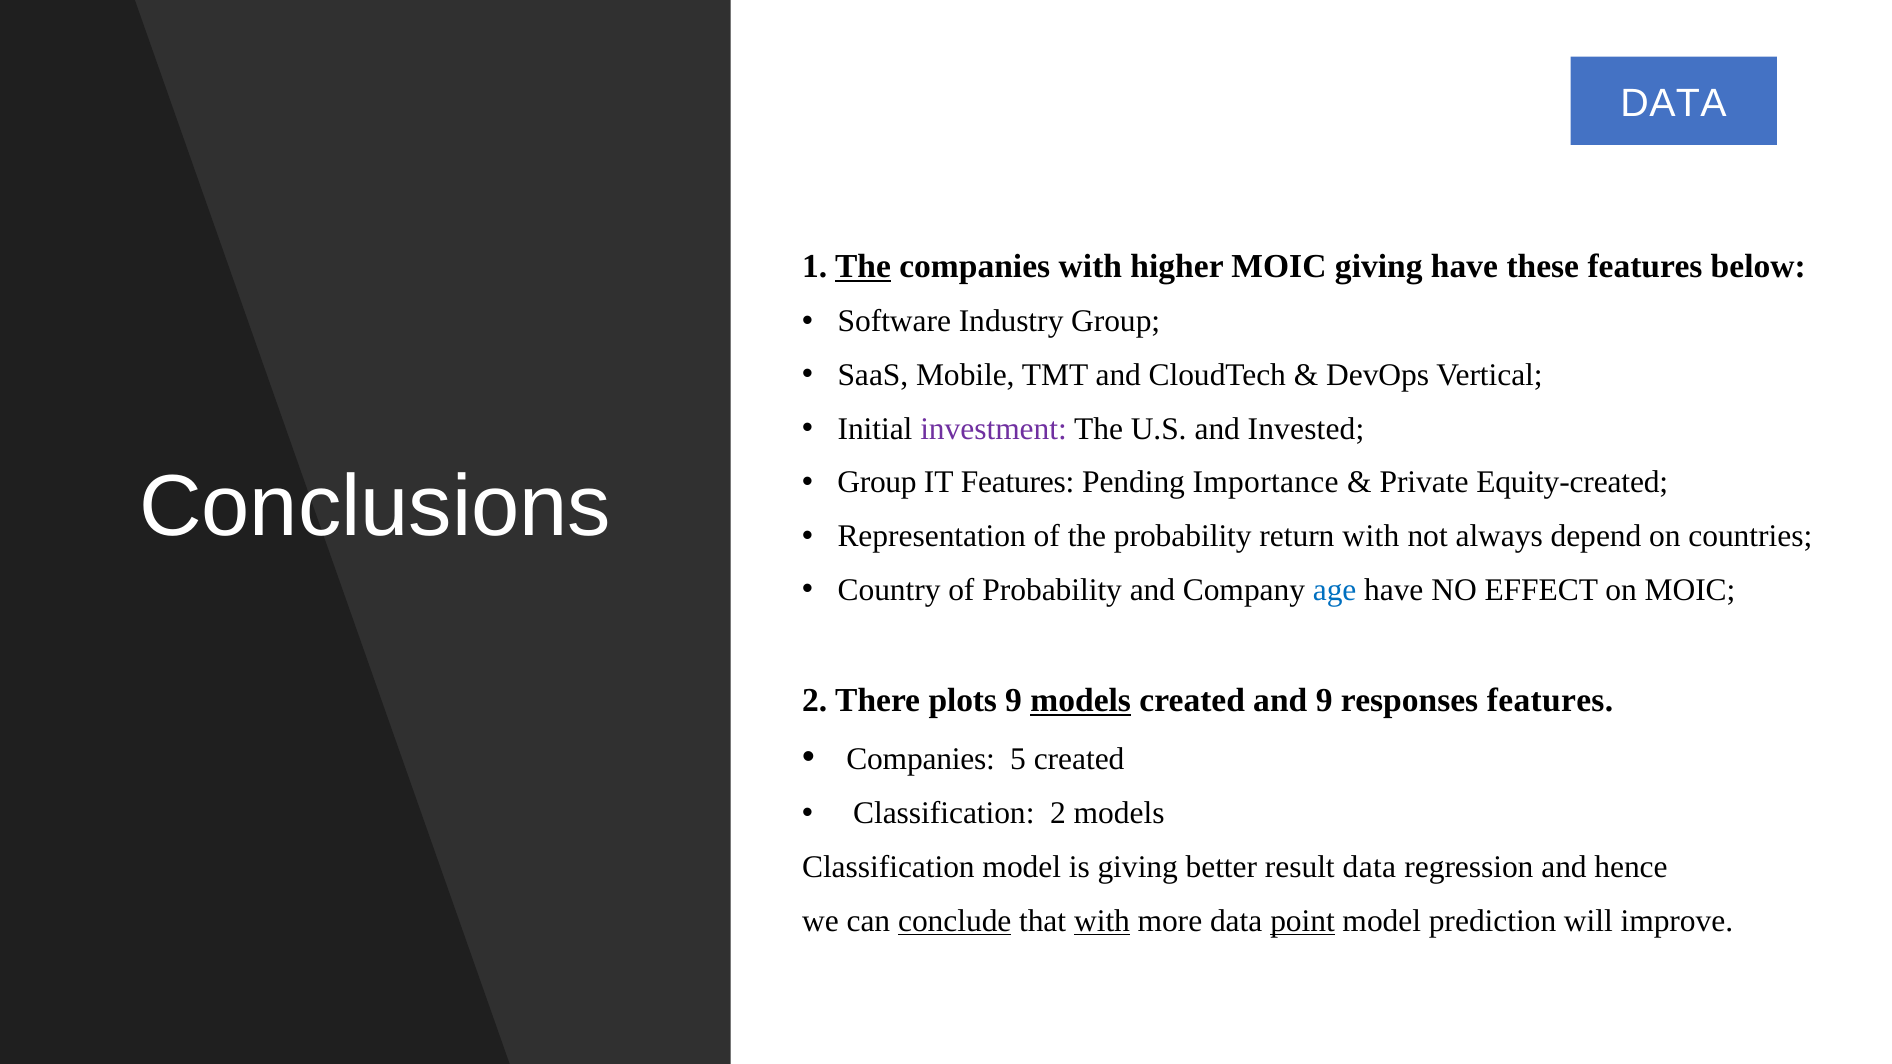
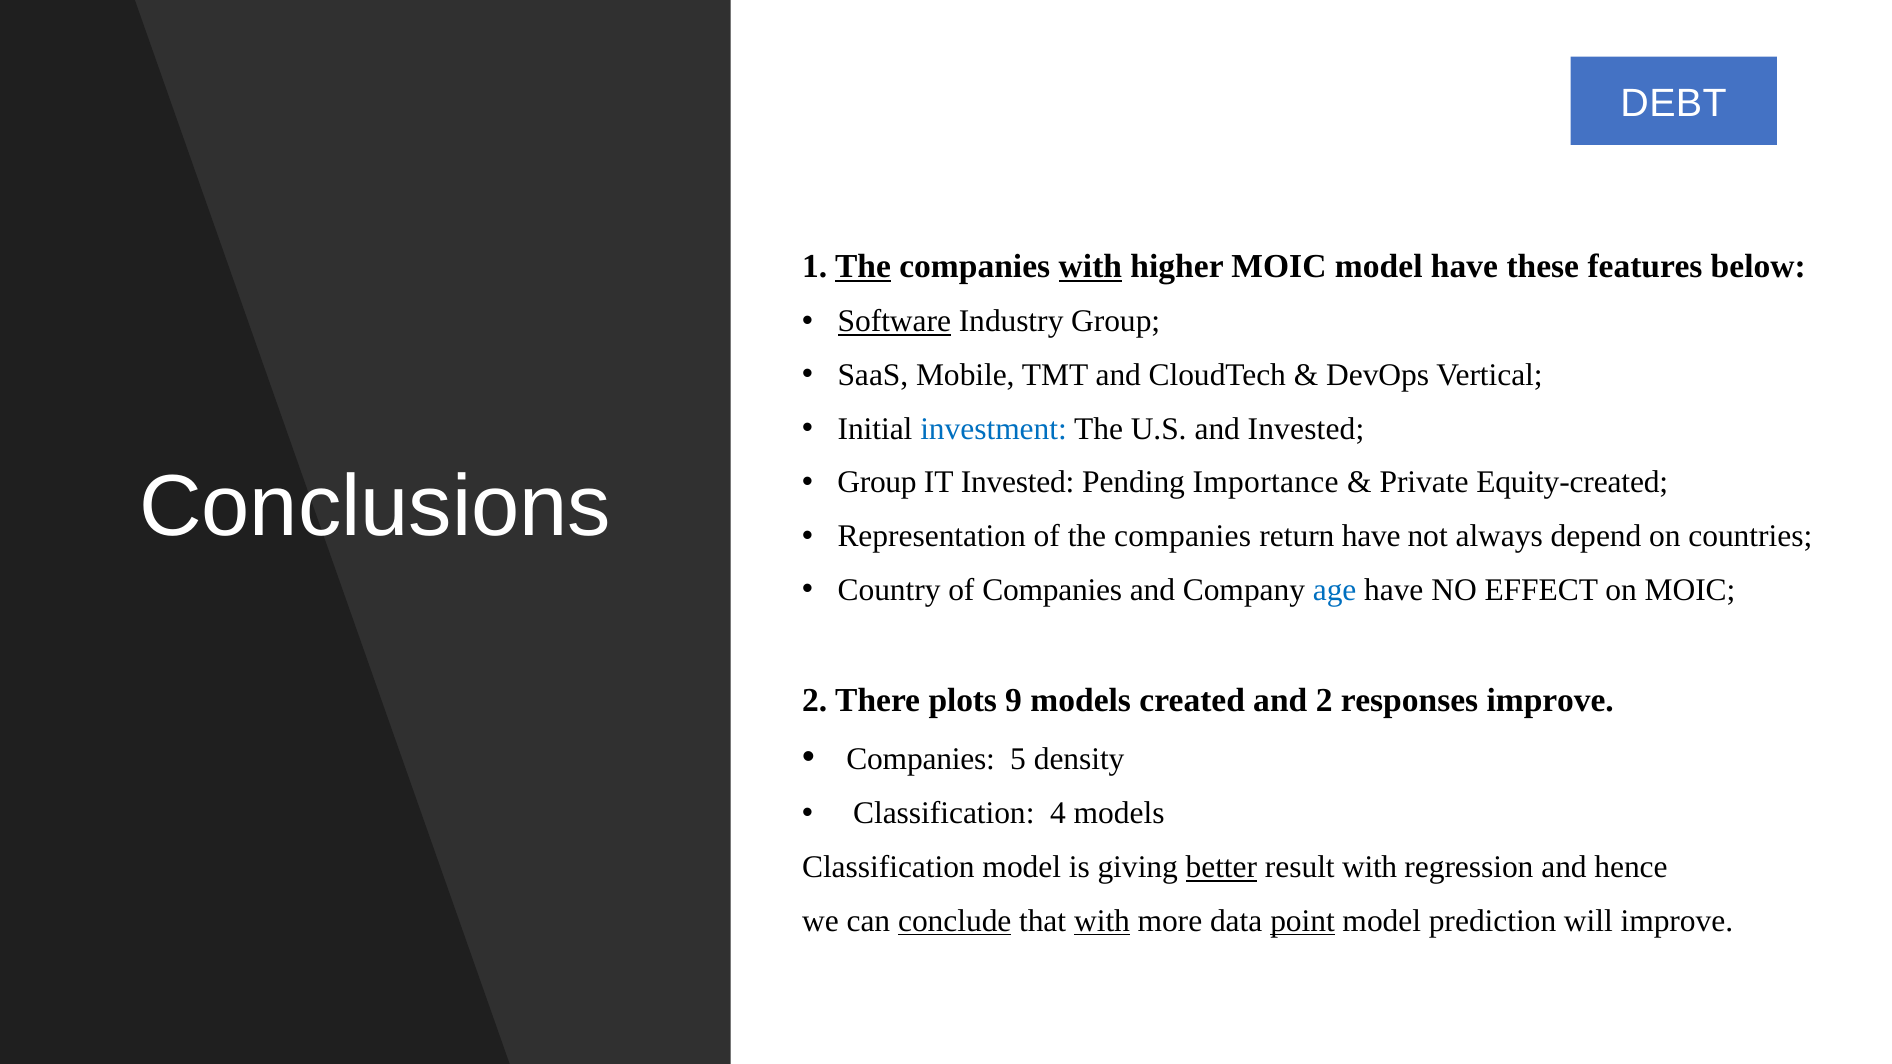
DATA: DATA -> DEBT (1674, 103)
with underline: none -> present (1090, 266)
MOIC giving: giving -> model (1379, 266)
Software underline: none -> present (894, 321)
investment colour: purple -> blue (994, 429)
IT Features: Features -> Invested (1018, 483)
of the probability: probability -> companies (1183, 536)
return with: with -> have (1371, 536)
of Probability: Probability -> Companies (1052, 590)
models underline: present -> none (1081, 701)
and 9: 9 -> 2 (1324, 701)
responses features: features -> improve (1550, 701)
5 created: created -> density (1079, 759)
Classification 2: 2 -> 4 (1058, 814)
better underline: none -> present (1221, 867)
result data: data -> with (1370, 867)
